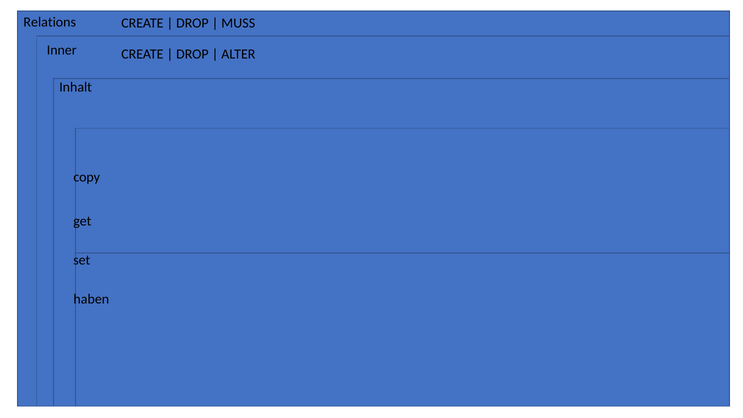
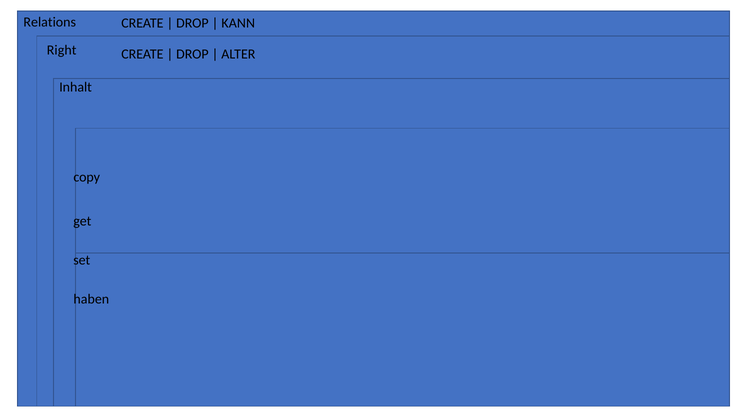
MUSS: MUSS -> KANN (238, 23)
Inner: Inner -> Right (62, 50)
